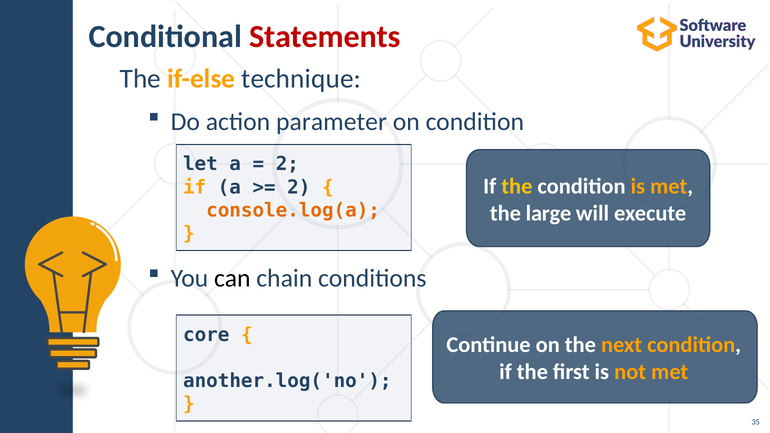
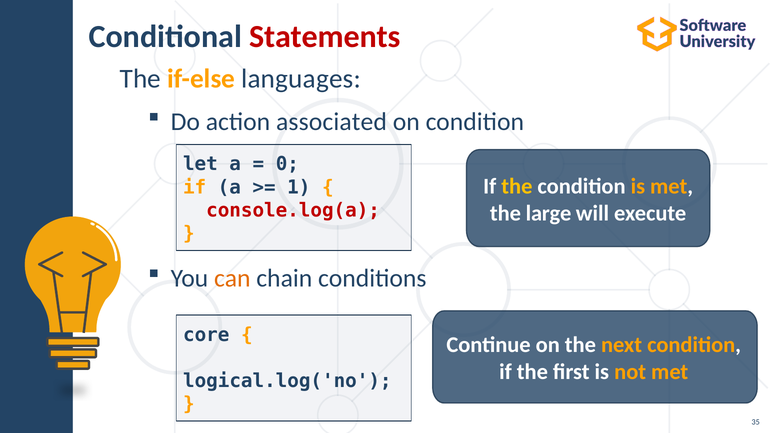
technique: technique -> languages (301, 79)
parameter: parameter -> associated (331, 122)
2: 2 -> 0 (287, 164)
2: 2 -> 1 (299, 187)
console.log(a colour: orange -> red (293, 210)
can colour: black -> orange (232, 278)
another.log('no: another.log('no -> logical.log('no (287, 381)
